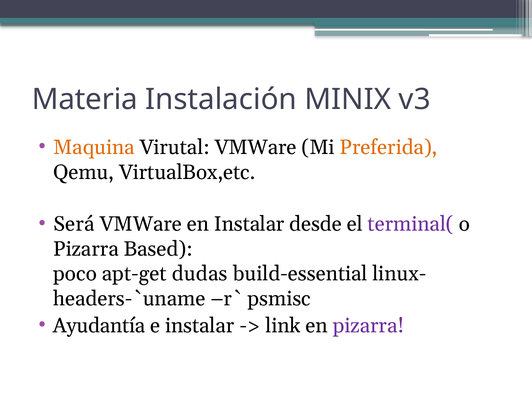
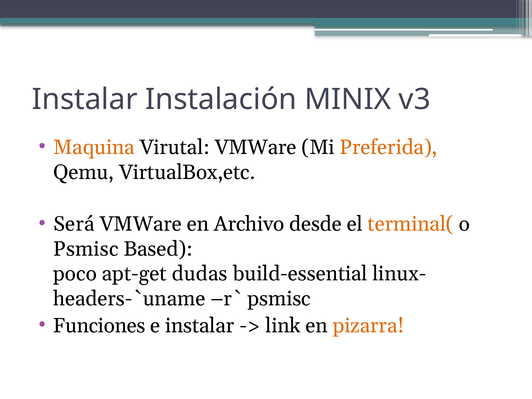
Materia: Materia -> Instalar (85, 100)
en Instalar: Instalar -> Archivo (249, 224)
terminal( colour: purple -> orange (411, 224)
Pizarra: Pizarra -> Psmisc (86, 249)
Ayudantía: Ayudantía -> Funciones (99, 326)
pizarra colour: purple -> orange (369, 326)
